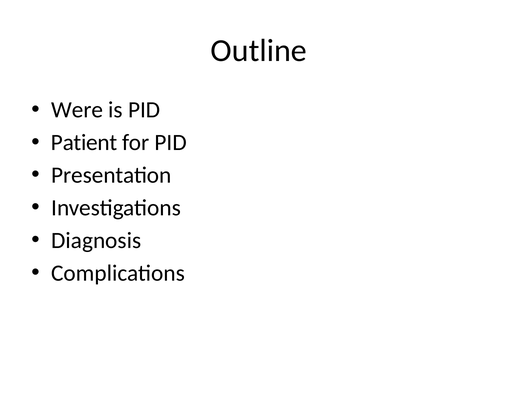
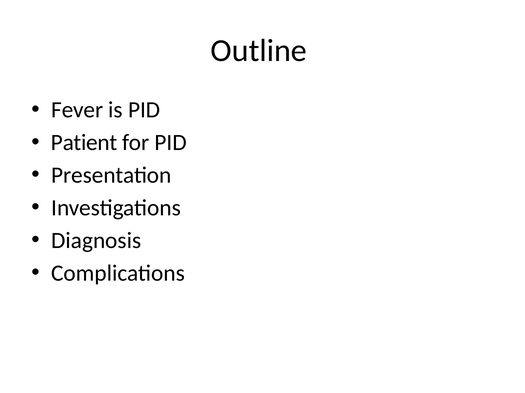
Were: Were -> Fever (77, 110)
